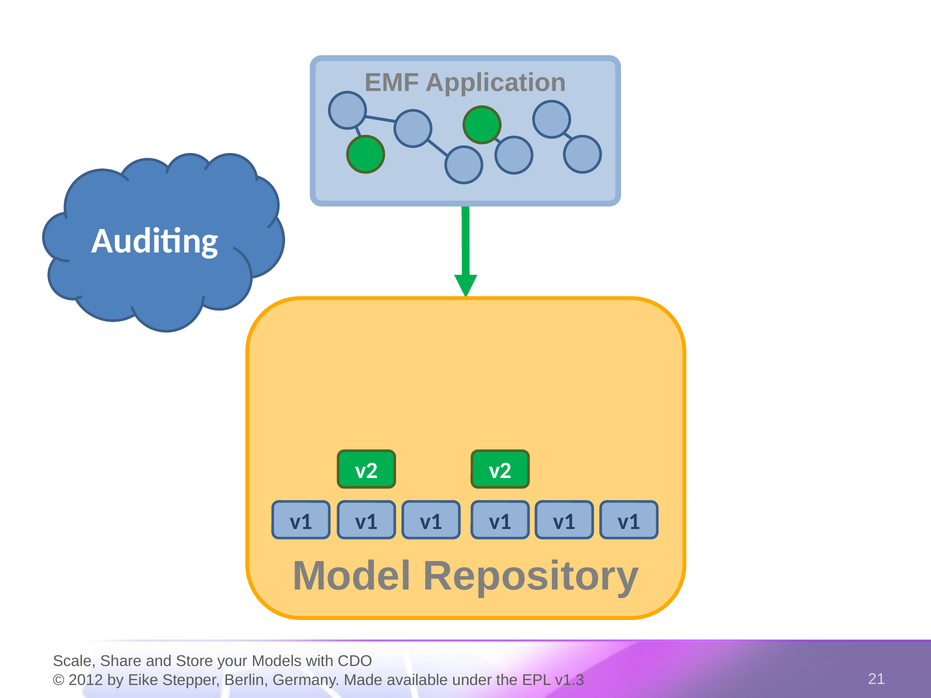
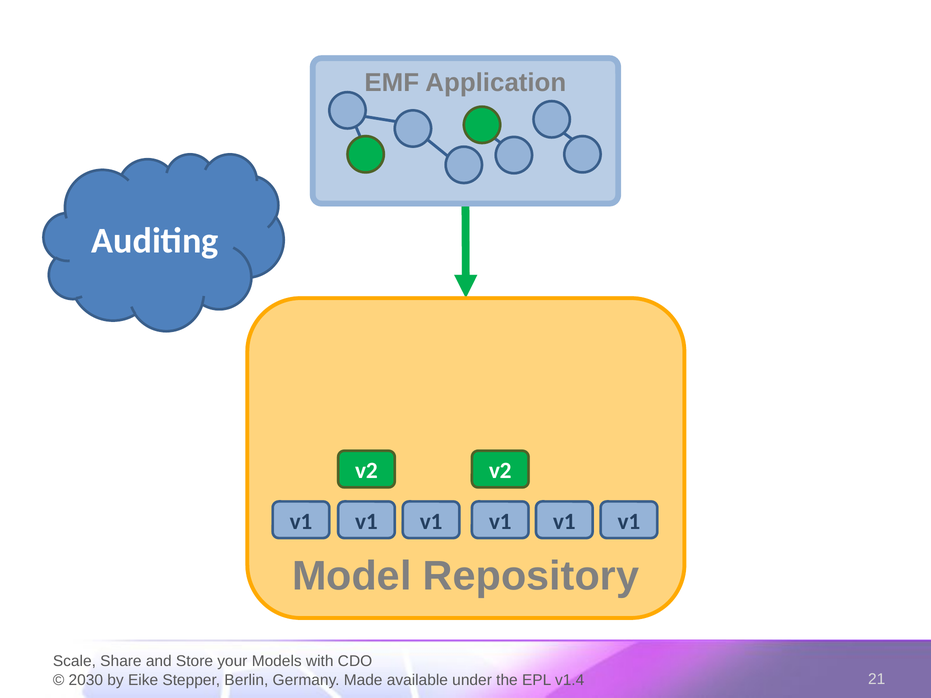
2012: 2012 -> 2030 (86, 680)
v1.3: v1.3 -> v1.4 (570, 680)
